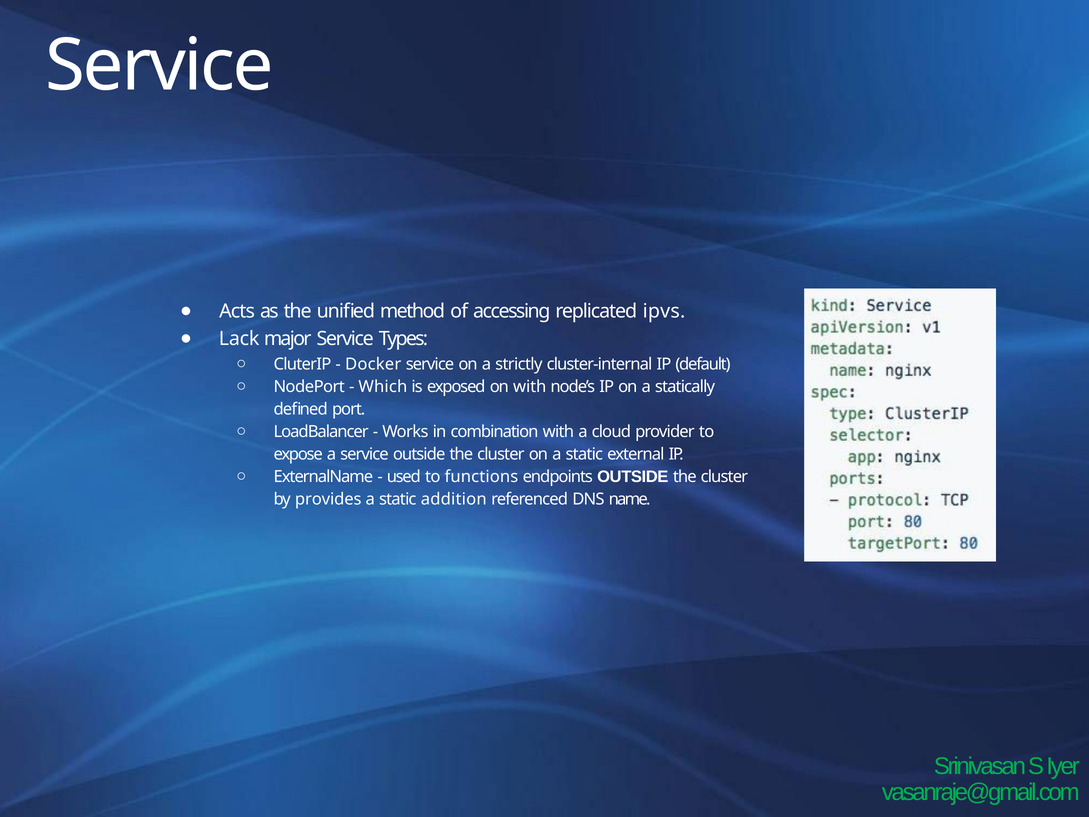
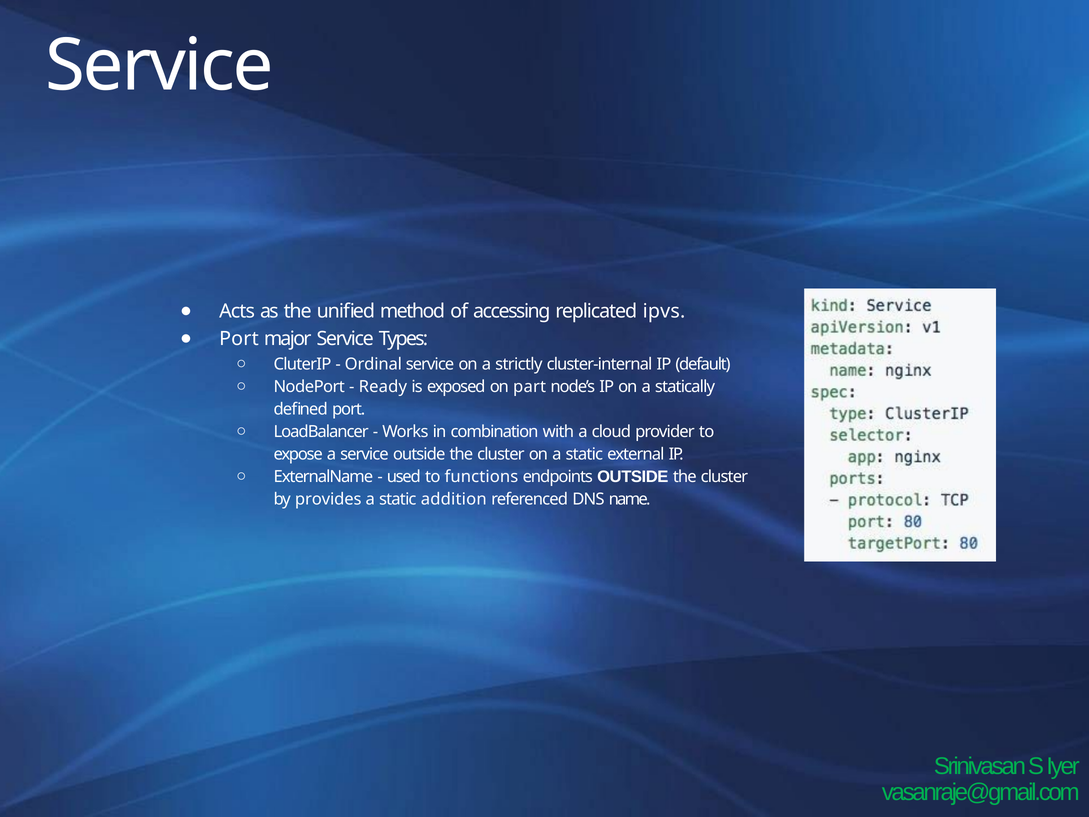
Lack: Lack -> Port (239, 339)
Docker: Docker -> Ordinal (373, 364)
Which: Which -> Ready (383, 386)
on with: with -> part (530, 386)
